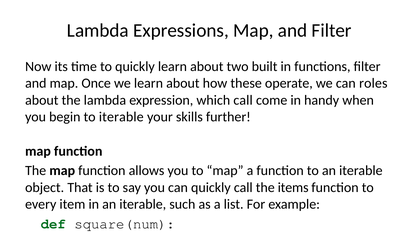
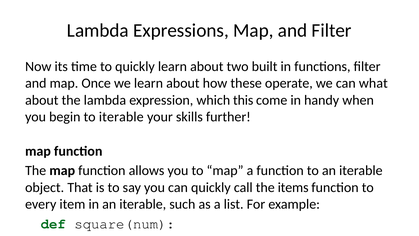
can roles: roles -> what (373, 83)
which call: call -> this (243, 100)
